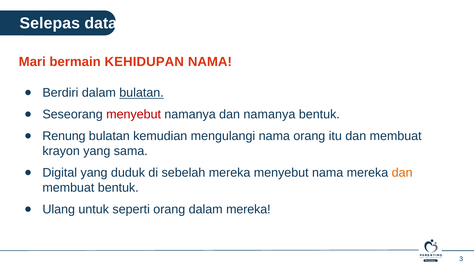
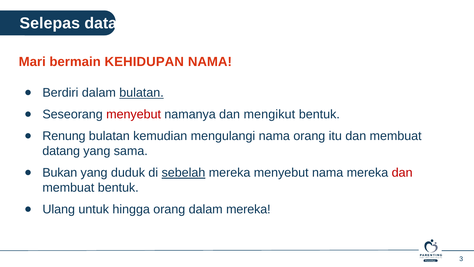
dan namanya: namanya -> mengikut (269, 114)
krayon: krayon -> datang (61, 151)
Digital: Digital -> Bukan (60, 173)
sebelah underline: none -> present (183, 173)
dan colour: orange -> red (402, 173)
seperti: seperti -> hingga (131, 209)
